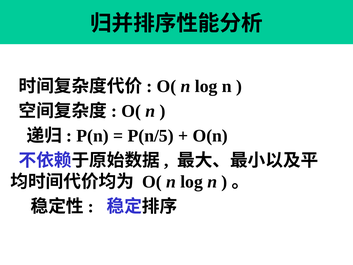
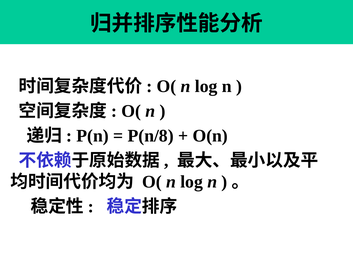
P(n/5: P(n/5 -> P(n/8 (151, 136)
